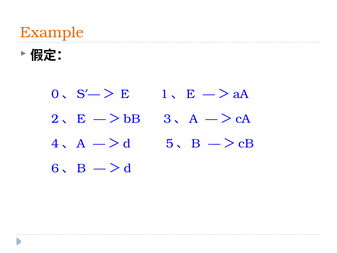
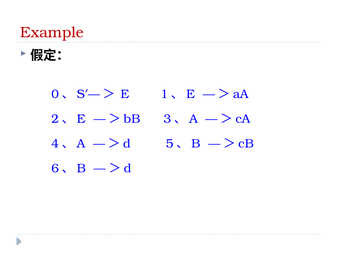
Example colour: orange -> red (52, 32)
